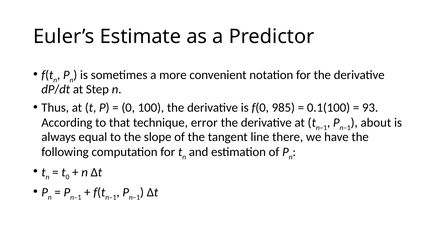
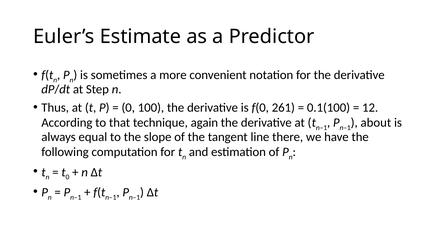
985: 985 -> 261 (283, 108)
93: 93 -> 12 (370, 108)
error: error -> again (204, 123)
